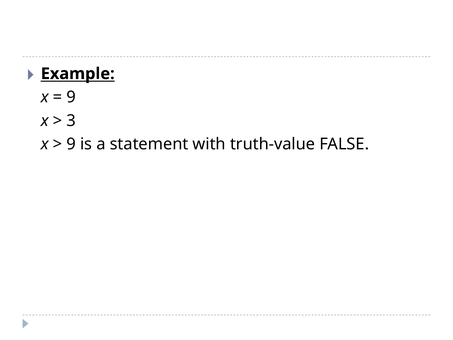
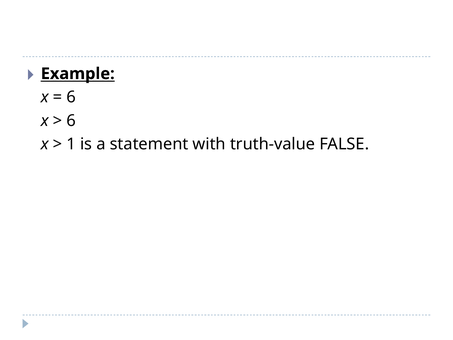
9: 9 -> 6 (71, 97)
3: 3 -> 6 (71, 121)
9: 9 -> 1 (71, 144)
